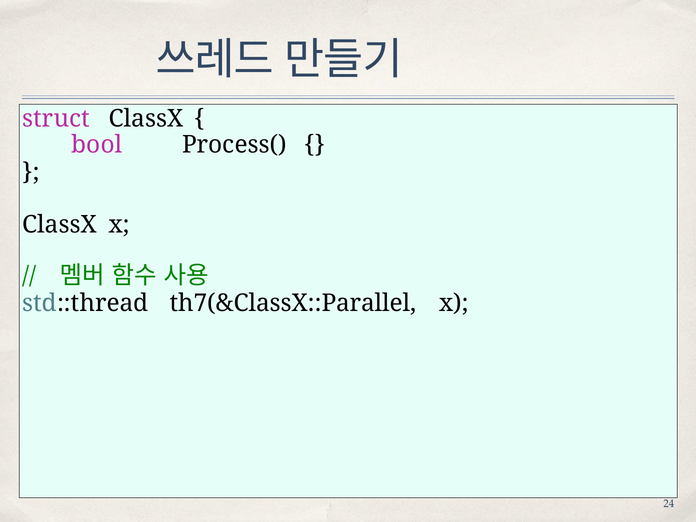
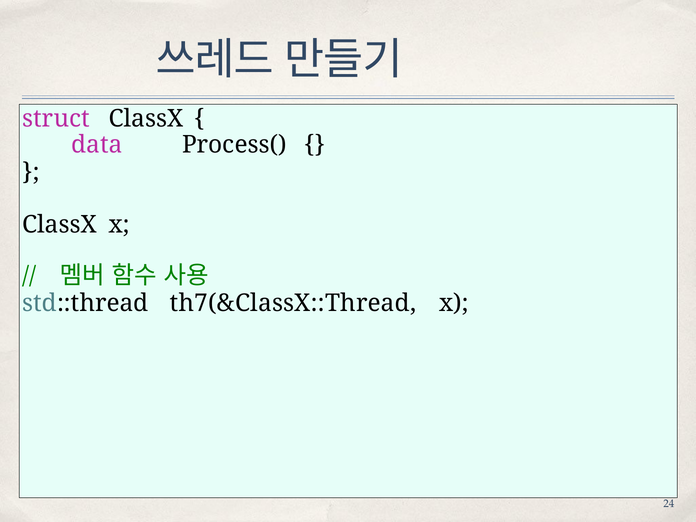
bool: bool -> data (97, 144)
th7(&ClassX::Parallel: th7(&ClassX::Parallel -> th7(&ClassX::Thread (293, 303)
